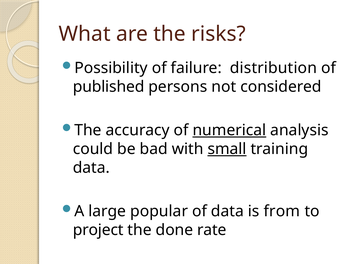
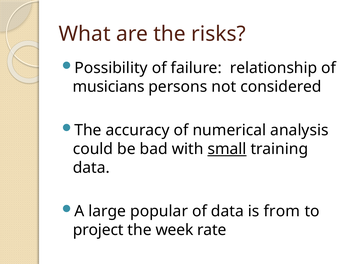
distribution: distribution -> relationship (274, 68)
published: published -> musicians (109, 87)
numerical underline: present -> none (229, 130)
done: done -> week (174, 230)
